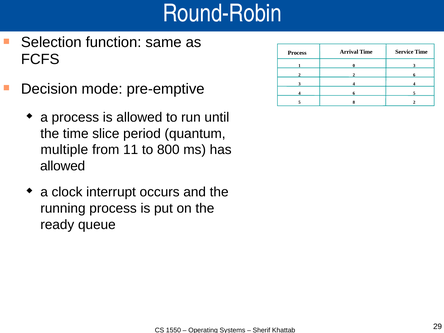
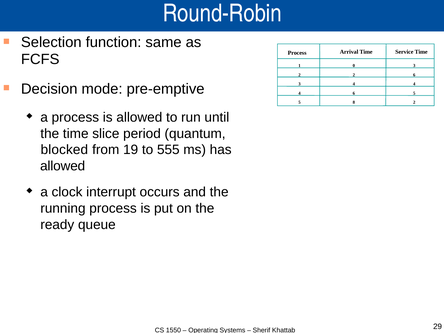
multiple: multiple -> blocked (64, 150)
11: 11 -> 19 (131, 150)
800: 800 -> 555 (168, 150)
